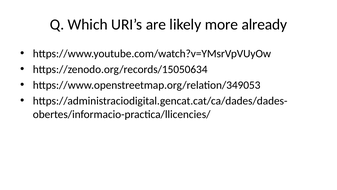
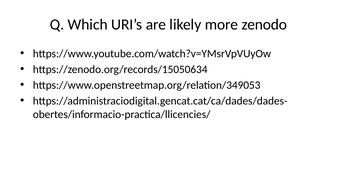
already: already -> zenodo (264, 24)
